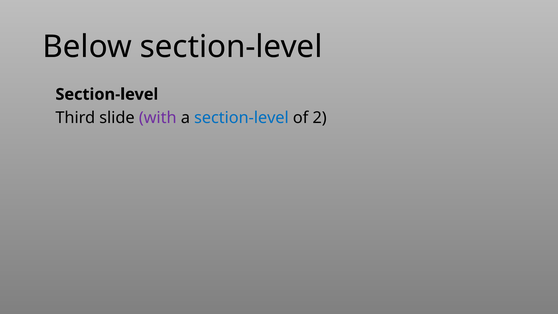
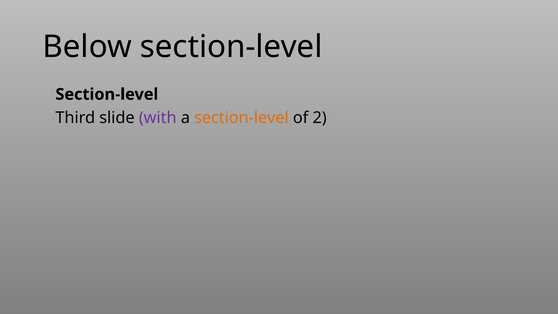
section-level colour: blue -> orange (241, 118)
